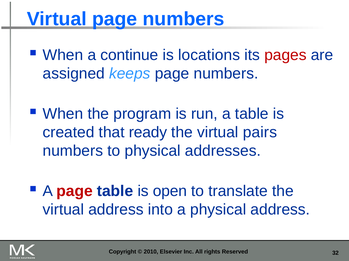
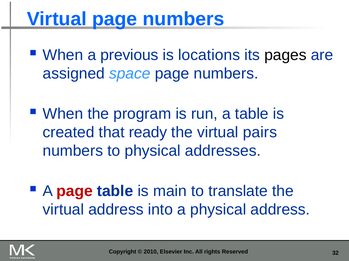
continue: continue -> previous (129, 55)
pages colour: red -> black (285, 55)
keeps: keeps -> space (130, 74)
open: open -> main (170, 192)
